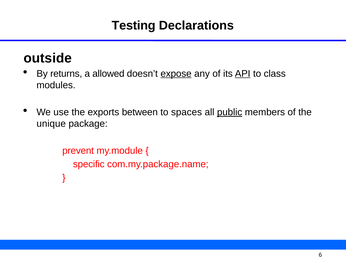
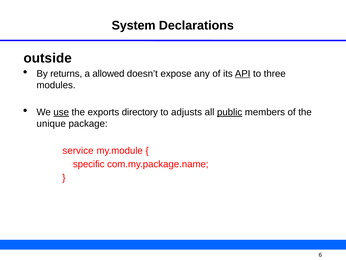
Testing: Testing -> System (134, 25)
expose underline: present -> none (176, 74)
class: class -> three (275, 74)
use underline: none -> present (61, 112)
between: between -> directory (140, 112)
spaces: spaces -> adjusts (187, 112)
prevent: prevent -> service (78, 150)
